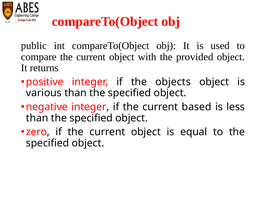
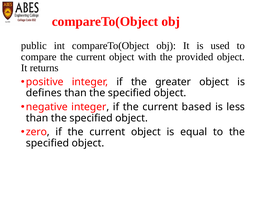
objects: objects -> greater (173, 82)
various: various -> defines (44, 93)
